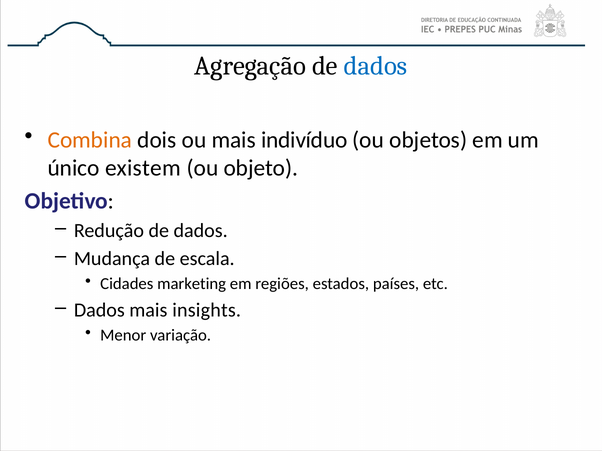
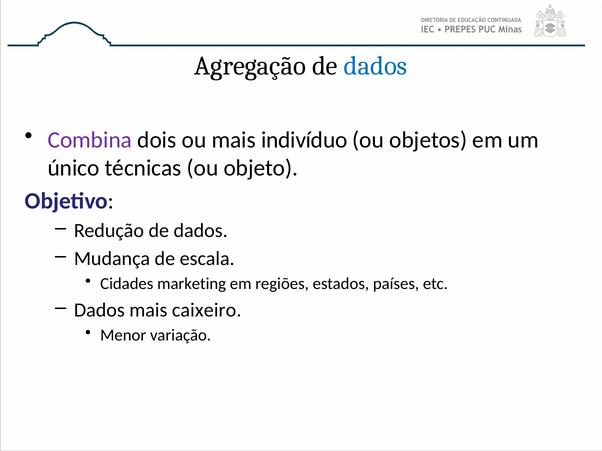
Combina colour: orange -> purple (90, 140)
existem: existem -> técnicas (143, 168)
insights: insights -> caixeiro (207, 311)
